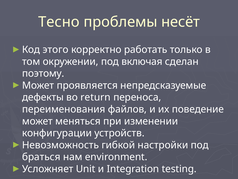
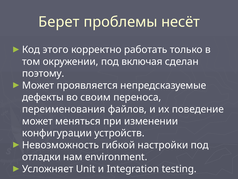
Тесно: Тесно -> Берет (59, 22)
return: return -> своим (96, 97)
браться: браться -> отладки (41, 157)
